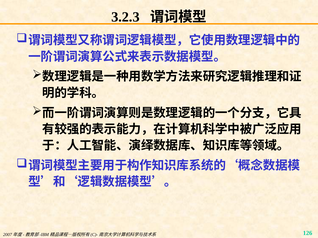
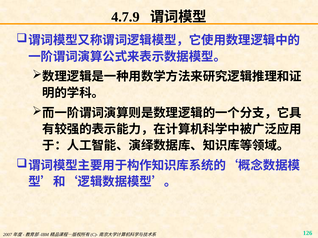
3.2.3: 3.2.3 -> 4.7.9 (125, 17)
